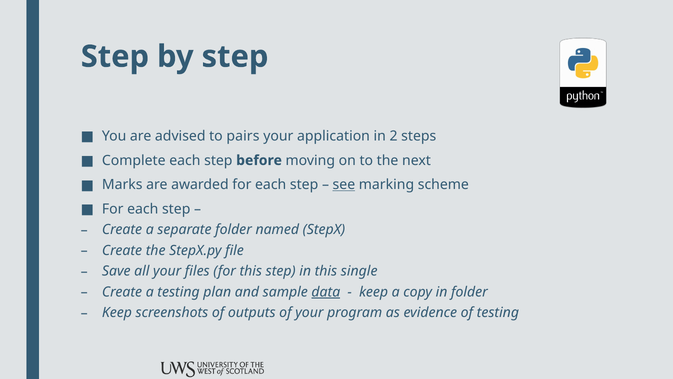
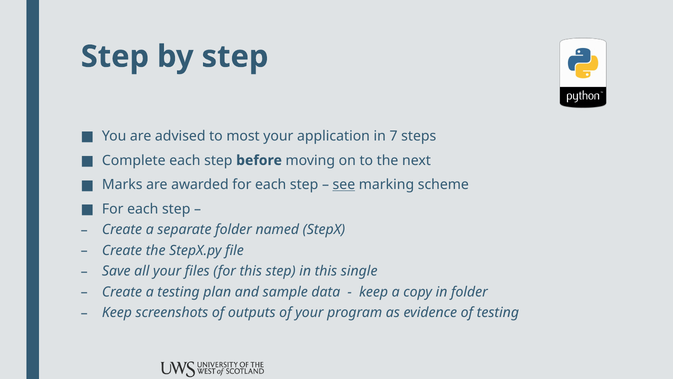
pairs: pairs -> most (243, 136)
2: 2 -> 7 (394, 136)
data underline: present -> none (326, 292)
